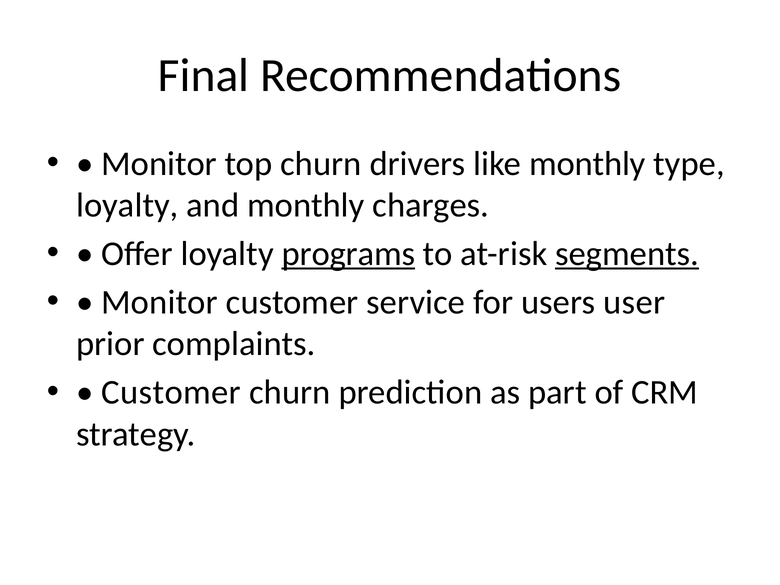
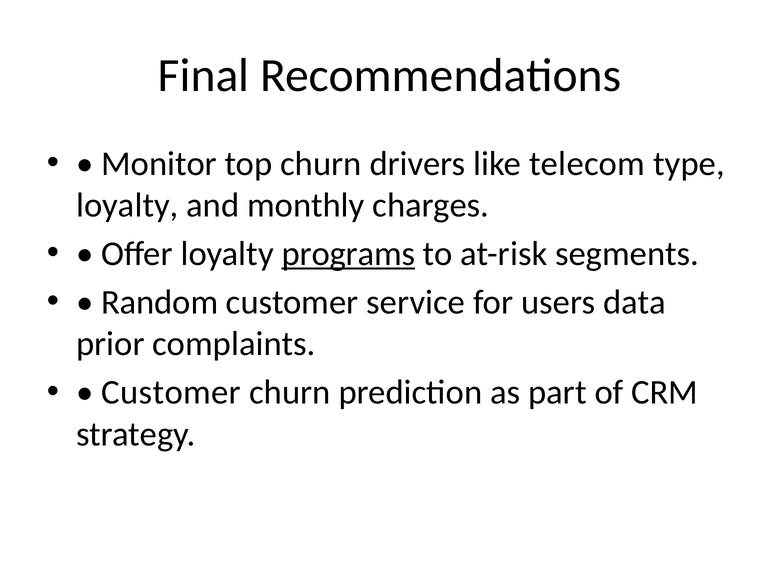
like monthly: monthly -> telecom (587, 164)
segments underline: present -> none (627, 254)
Monitor: Monitor -> Random (160, 302)
user: user -> data (634, 302)
